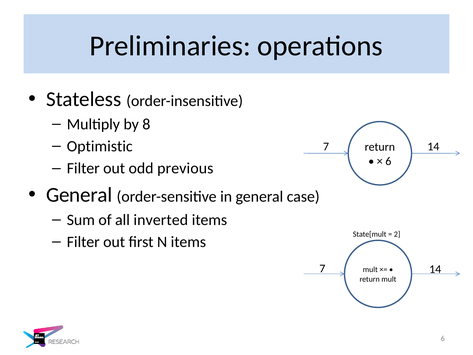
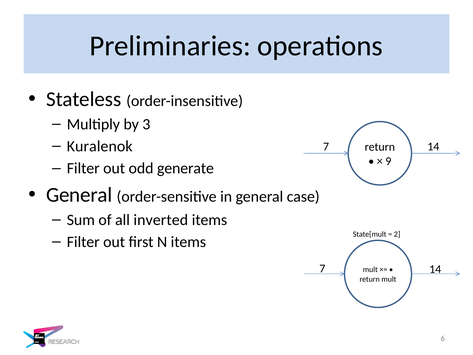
8: 8 -> 3 (146, 124)
Optimistic: Optimistic -> Kuralenok (100, 146)
6: 6 -> 9 (388, 161)
previous: previous -> generate (185, 168)
